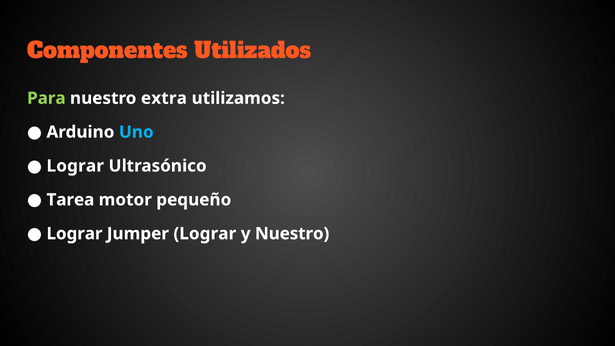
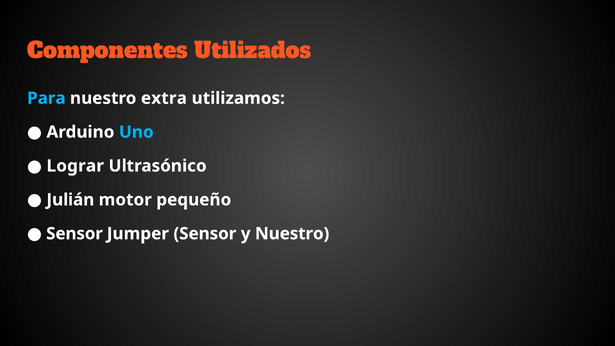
Para colour: light green -> light blue (46, 98)
Tarea: Tarea -> Julián (70, 200)
Lograr: Lograr -> Sensor (75, 234)
Jumper Lograr: Lograr -> Sensor (205, 234)
